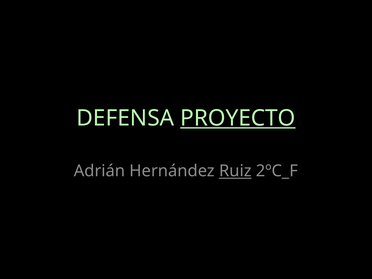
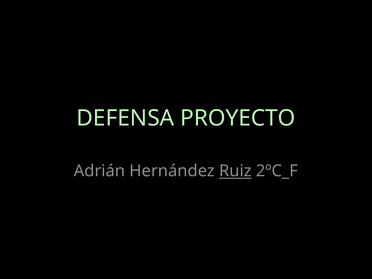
PROYECTO underline: present -> none (238, 118)
